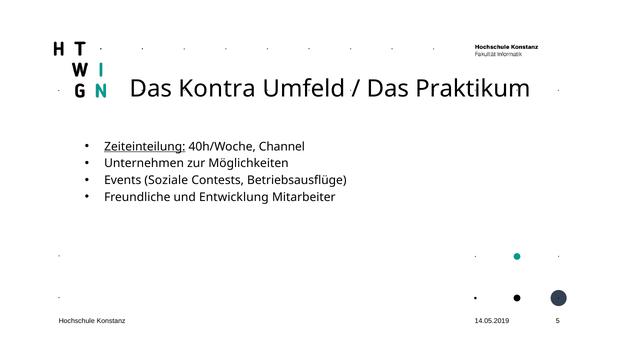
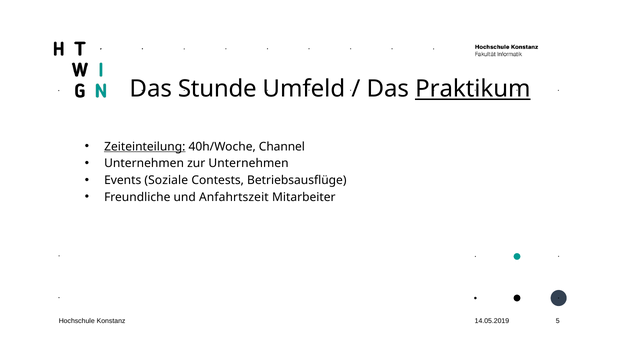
Kontra: Kontra -> Stunde (217, 89)
Praktikum underline: none -> present (473, 89)
zur Möglichkeiten: Möglichkeiten -> Unternehmen (249, 164)
Entwicklung: Entwicklung -> Anfahrtszeit (234, 197)
